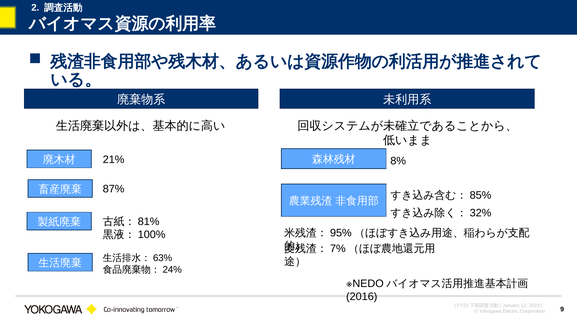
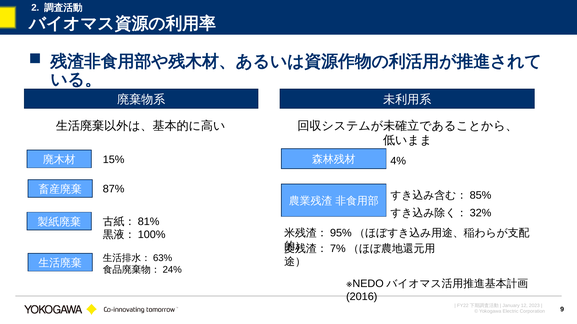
21%: 21% -> 15% (114, 160)
8%: 8% -> 4% (398, 161)
